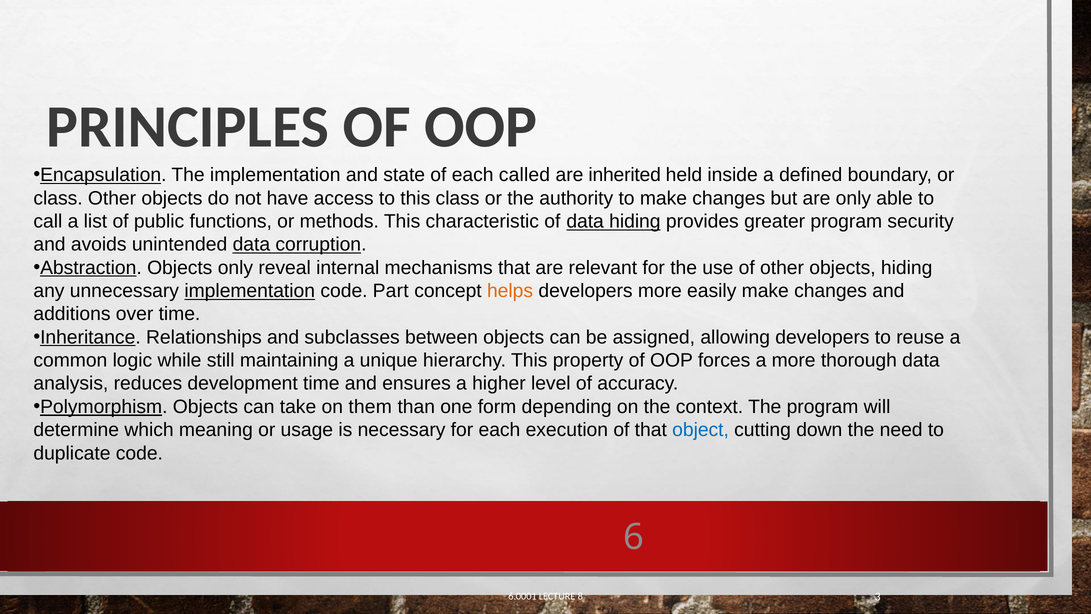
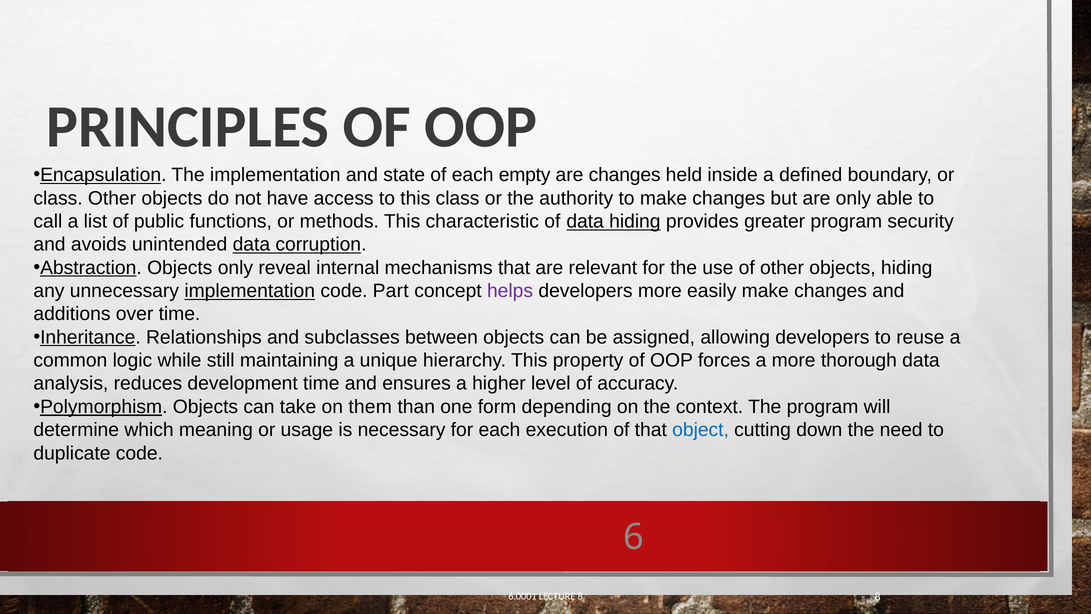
called: called -> empty (525, 175)
are inherited: inherited -> changes (625, 175)
helps colour: orange -> purple (510, 291)
8 3: 3 -> 8 (878, 596)
